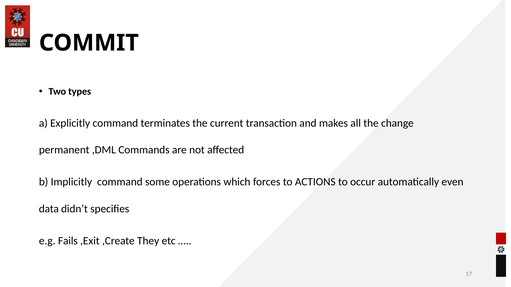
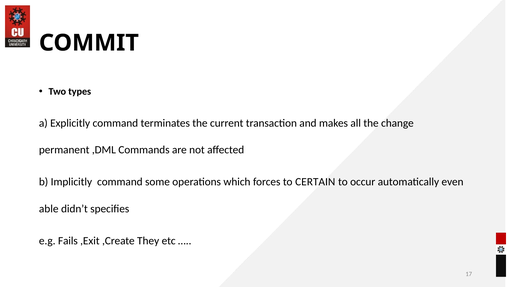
ACTIONS: ACTIONS -> CERTAIN (315, 182)
data: data -> able (49, 209)
